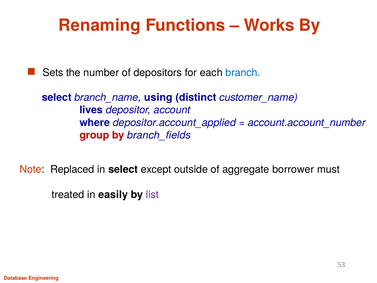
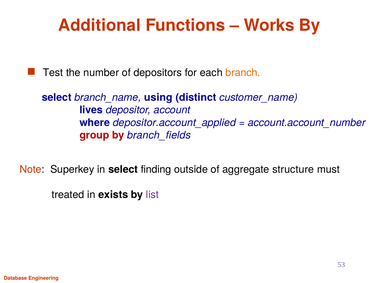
Renaming: Renaming -> Additional (99, 25)
Sets: Sets -> Test (53, 73)
branch colour: blue -> orange (243, 73)
Replaced: Replaced -> Superkey (72, 169)
except: except -> finding (156, 169)
borrower: borrower -> structure (293, 169)
easily: easily -> exists (113, 194)
